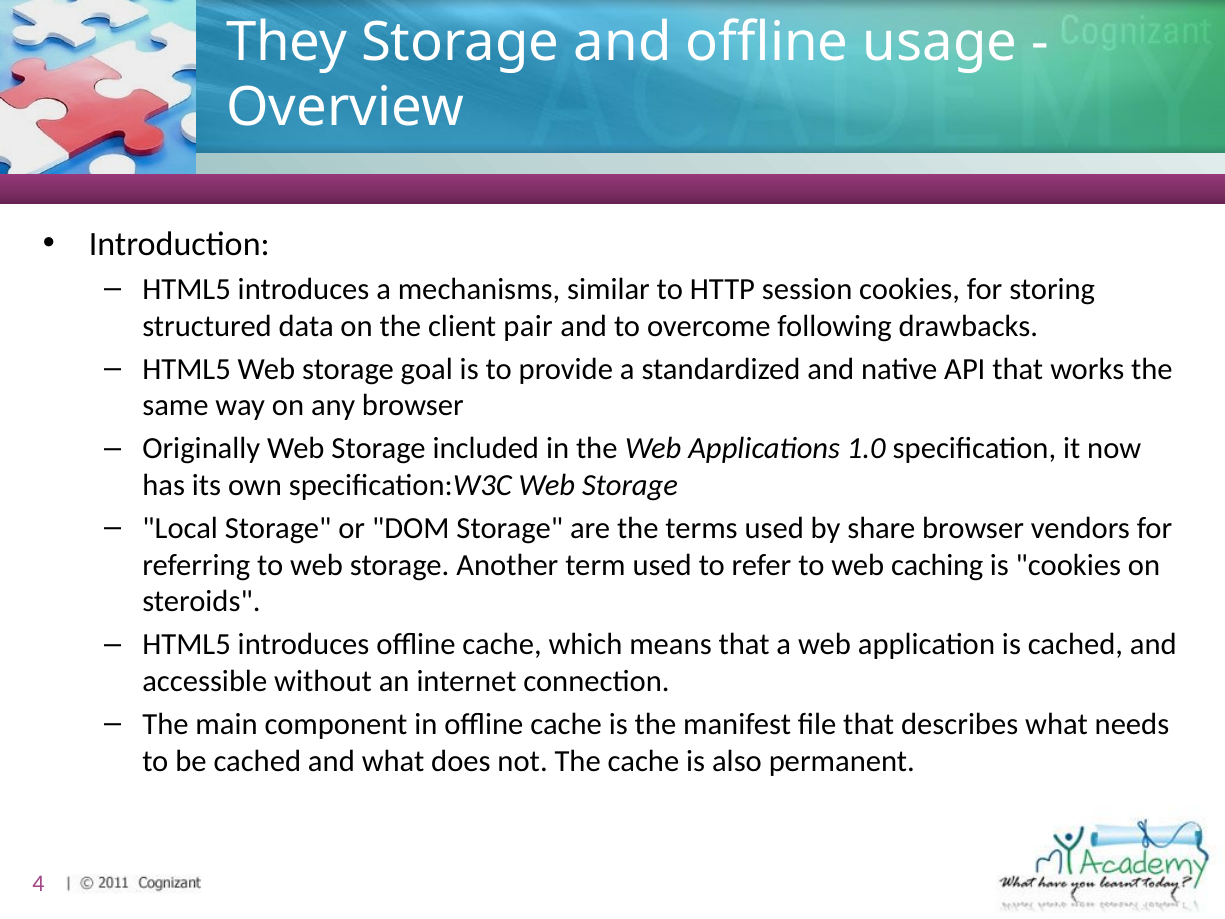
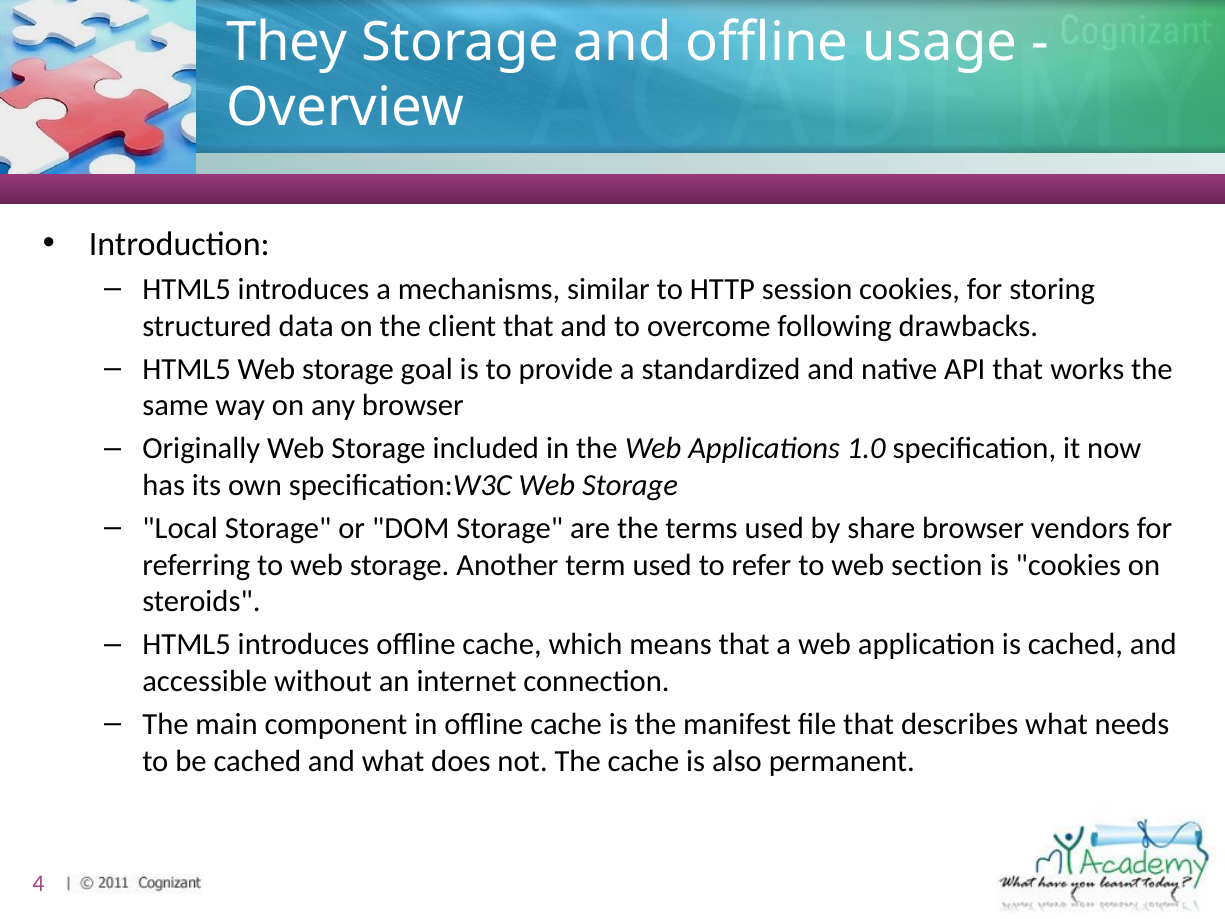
client pair: pair -> that (528, 326)
caching: caching -> section (937, 565)
